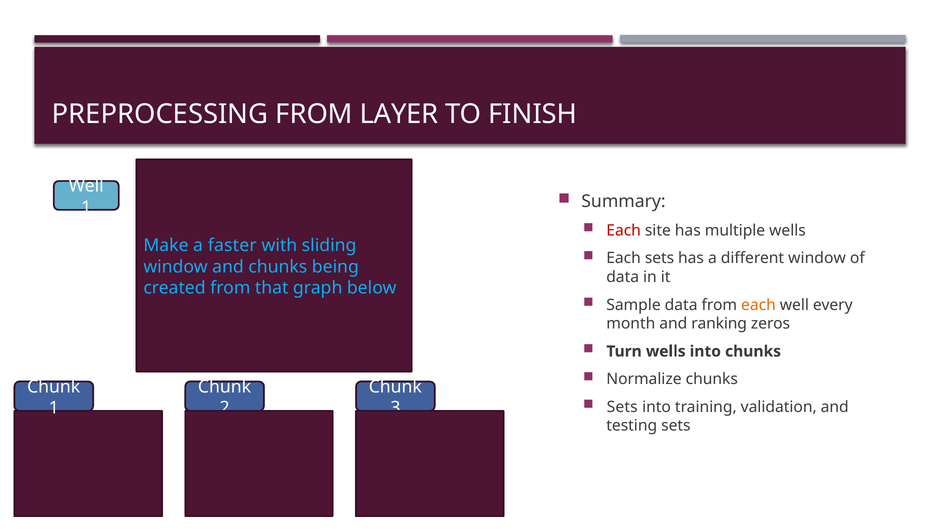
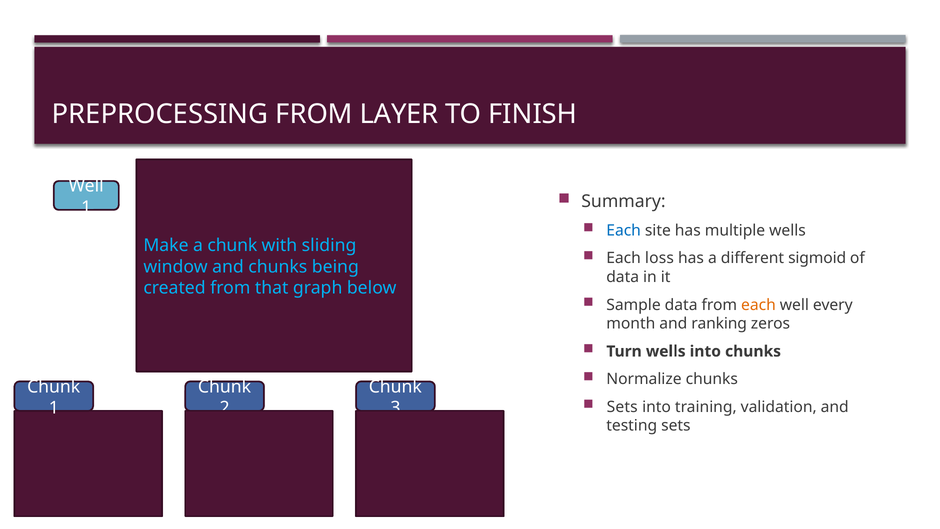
Each colour: red -> blue (624, 230)
a faster: faster -> chunk (232, 245)
Each sets: sets -> loss (659, 258)
different window: window -> sigmoid (817, 258)
